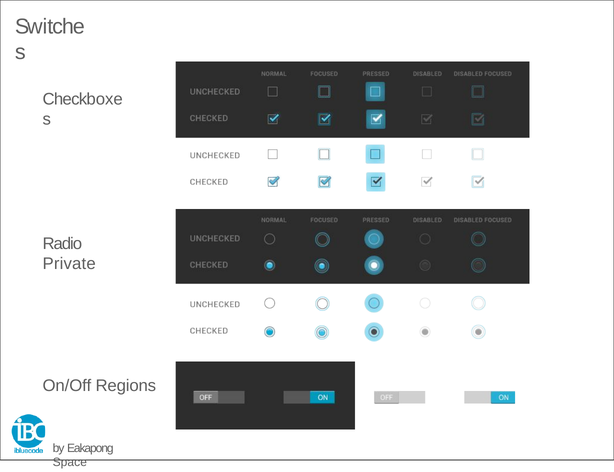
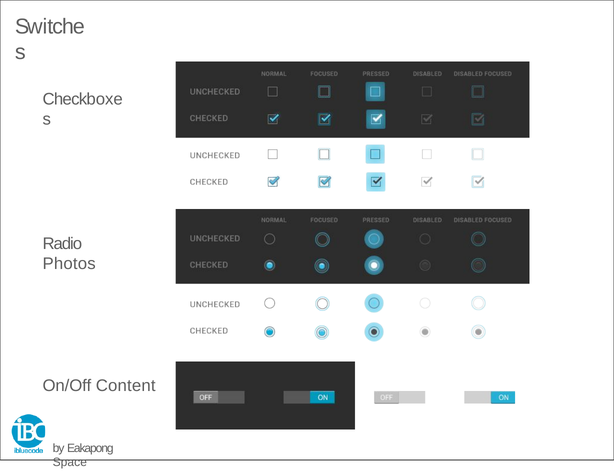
Private: Private -> Photos (69, 264)
Regions: Regions -> Content (126, 386)
